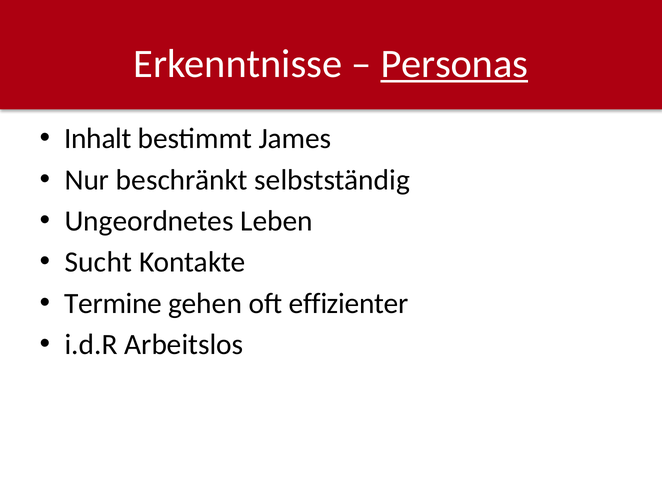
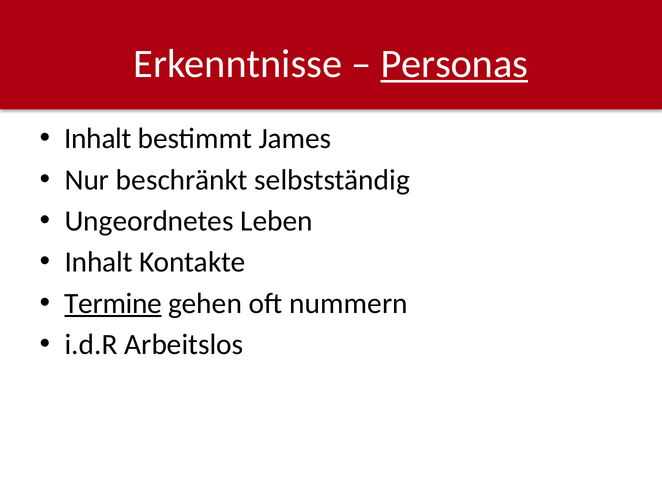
Sucht: Sucht -> Inhalt (99, 262)
Termine underline: none -> present (113, 304)
effizienter: effizienter -> nummern (348, 304)
